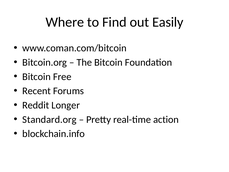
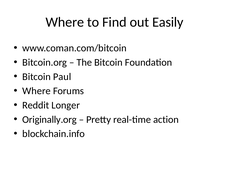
Free: Free -> Paul (62, 77)
Recent: Recent -> Where (37, 91)
Standard.org: Standard.org -> Originally.org (50, 119)
